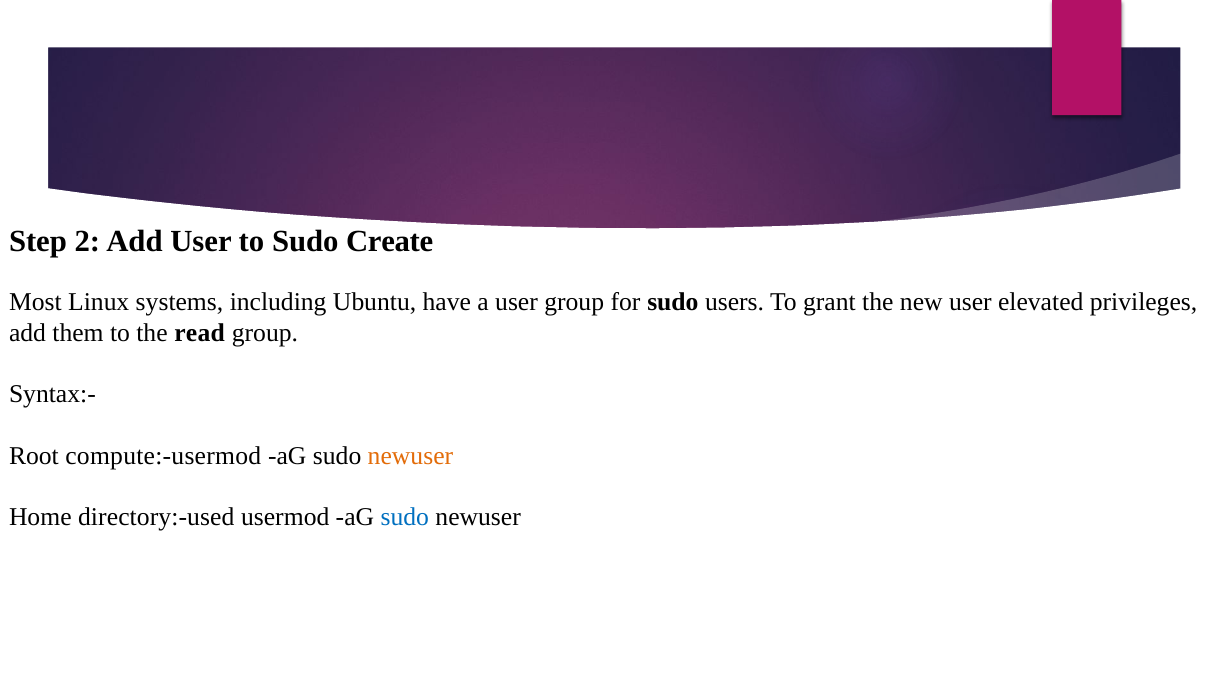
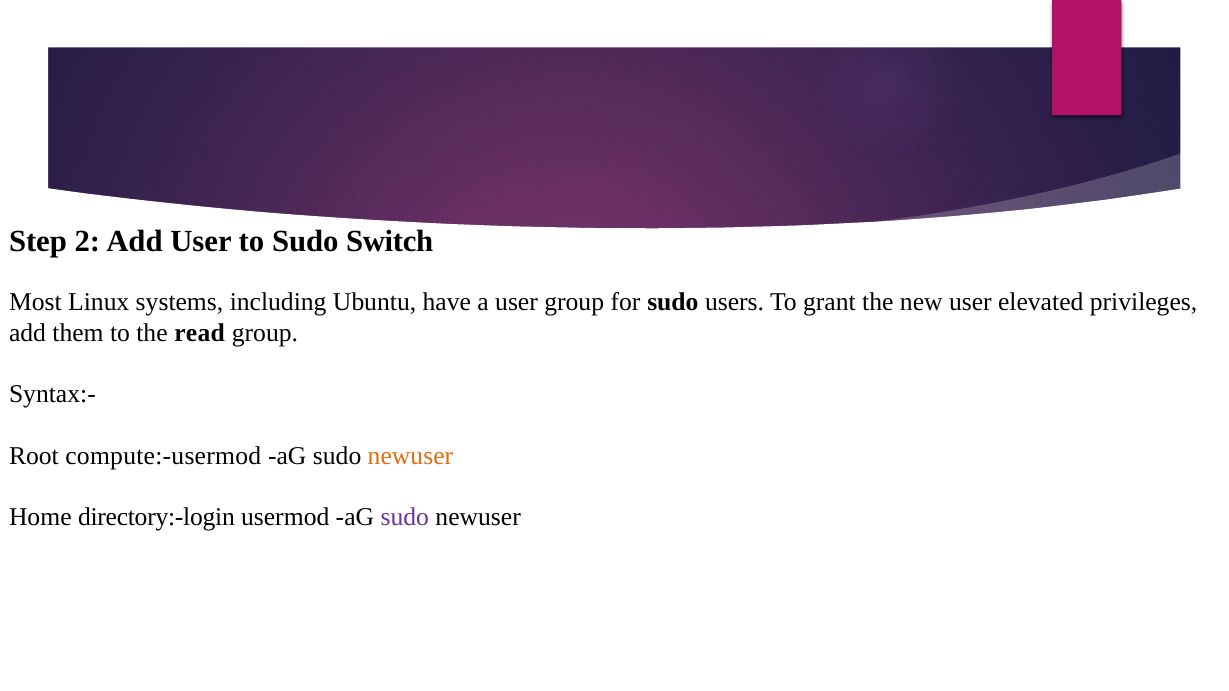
Create: Create -> Switch (390, 241)
directory:-used: directory:-used -> directory:-login (156, 518)
sudo colour: blue -> purple (405, 518)
